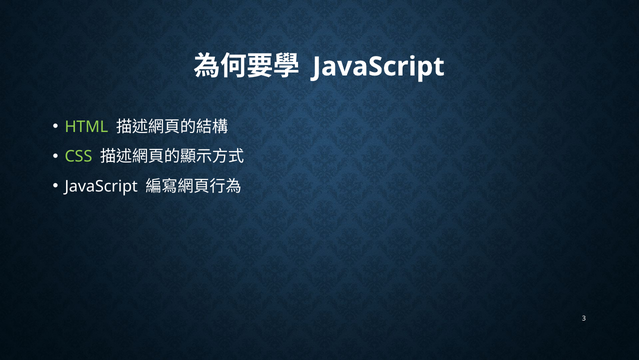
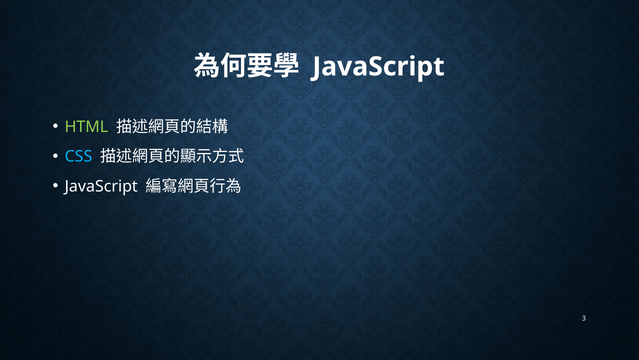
CSS colour: light green -> light blue (78, 156)
